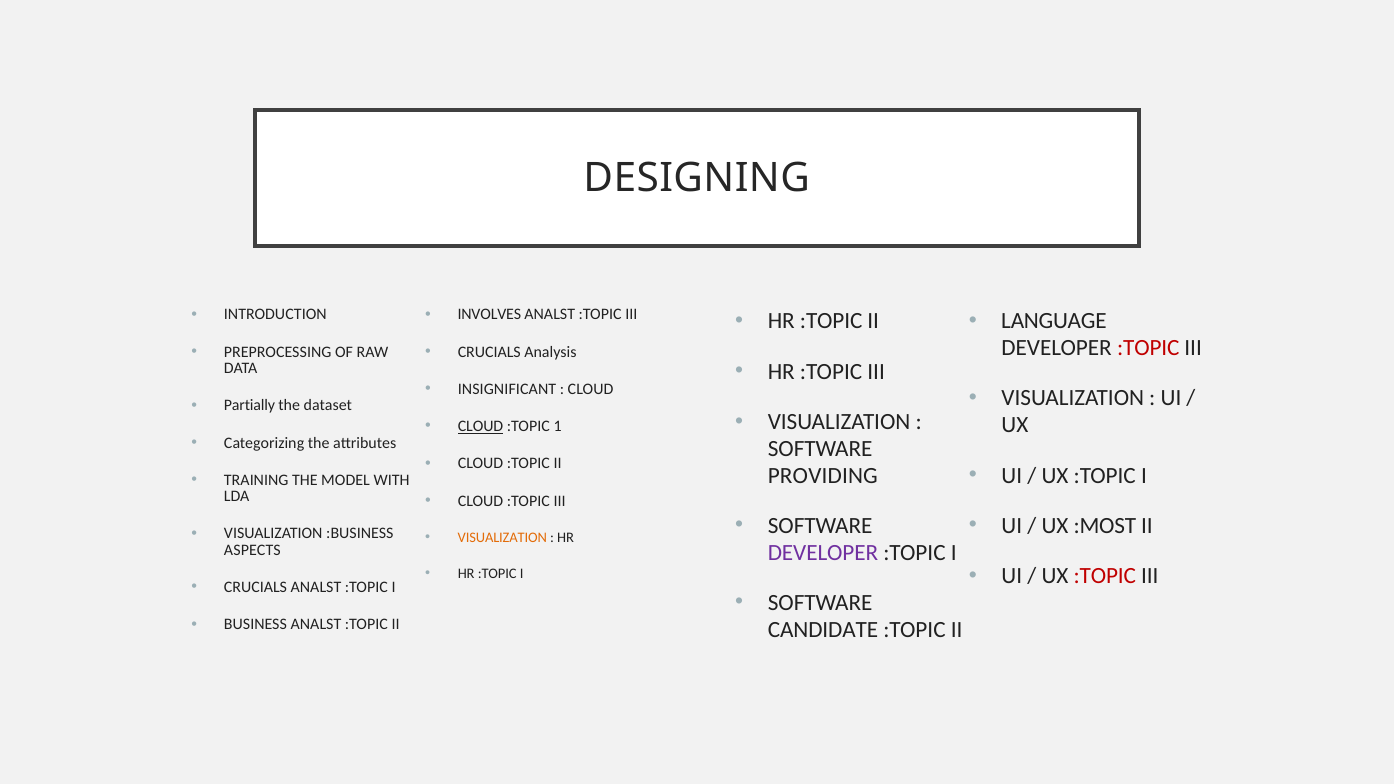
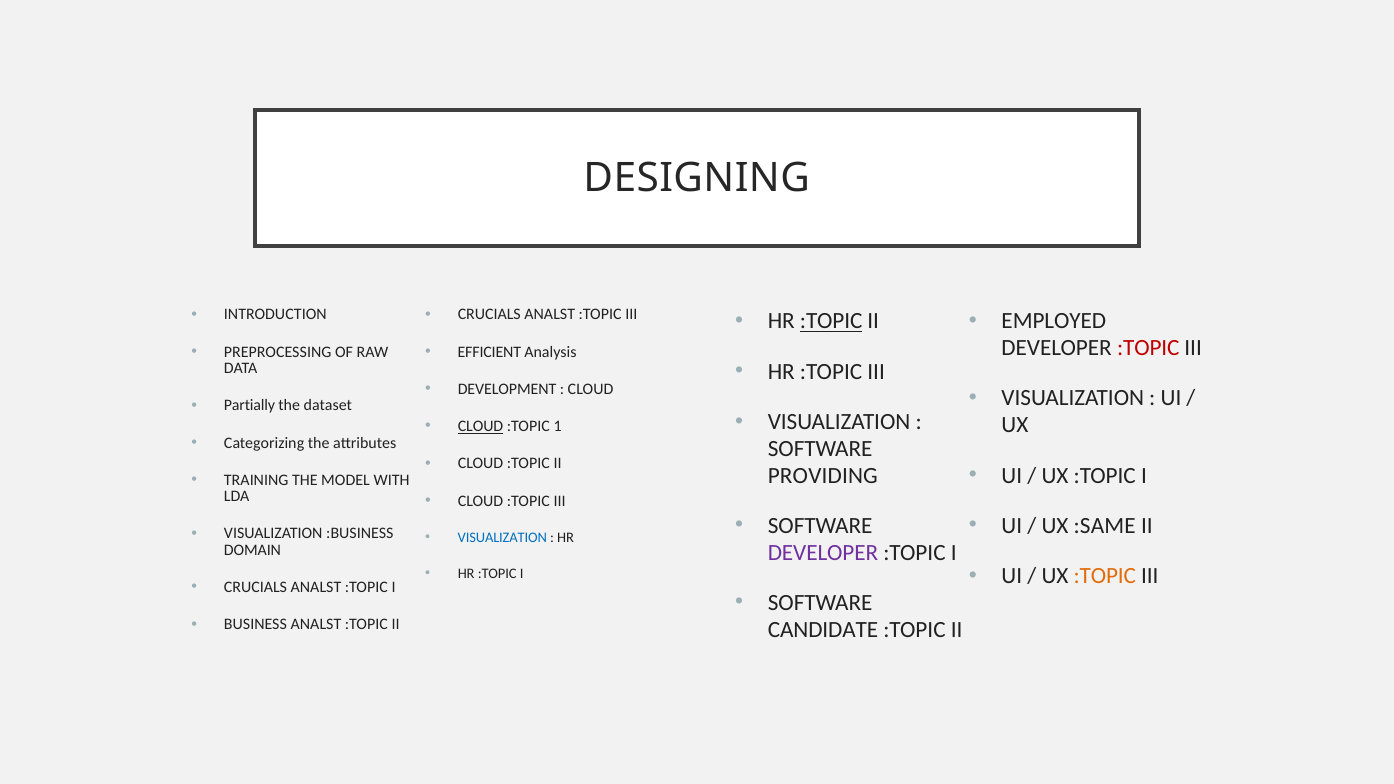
INVOLVES: INVOLVES -> CRUCIALS (489, 315)
:TOPIC underline: none -> present (831, 321)
LANGUAGE: LANGUAGE -> EMPLOYED (1054, 321)
CRUCIALS: CRUCIALS -> EFFICIENT (489, 352)
INSIGNIFICANT: INSIGNIFICANT -> DEVELOPMENT (507, 389)
:MOST: :MOST -> :SAME (1105, 526)
VISUALIZATION colour: orange -> blue (502, 538)
ASPECTS: ASPECTS -> DOMAIN (252, 550)
:TOPIC colour: red -> orange (1105, 576)
